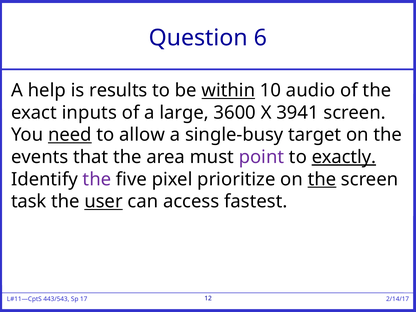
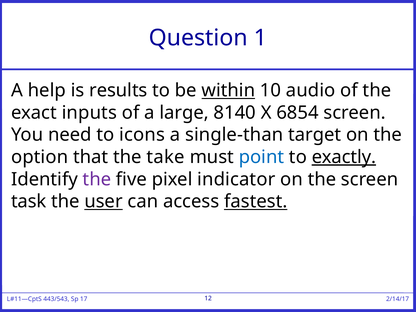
6: 6 -> 1 (260, 38)
3600: 3600 -> 8140 (235, 113)
3941: 3941 -> 6854 (298, 113)
need underline: present -> none (70, 135)
allow: allow -> icons (142, 135)
single-busy: single-busy -> single-than (234, 135)
events: events -> option (40, 157)
area: area -> take (166, 157)
point colour: purple -> blue (261, 157)
prioritize: prioritize -> indicator (236, 179)
the underline: present -> none (322, 179)
fastest underline: none -> present (256, 201)
